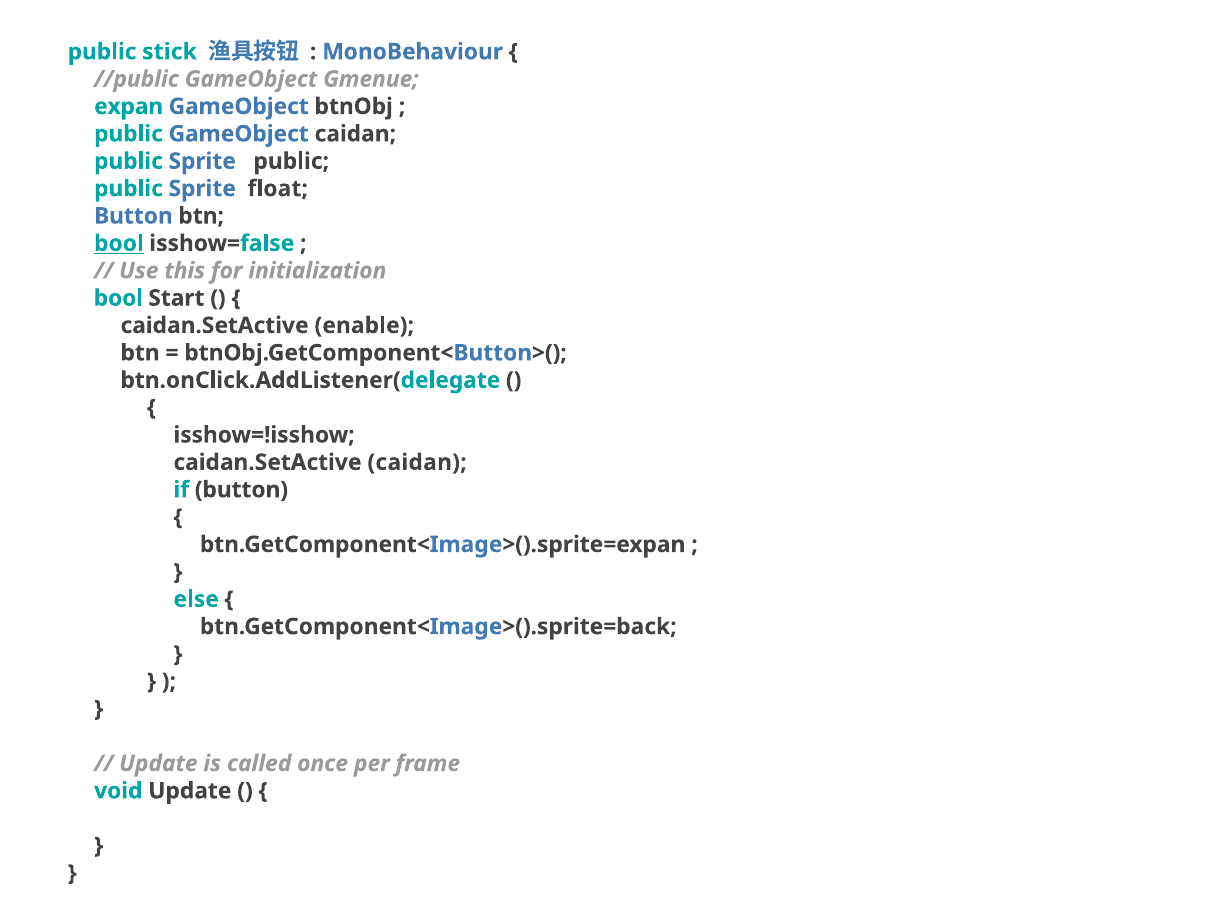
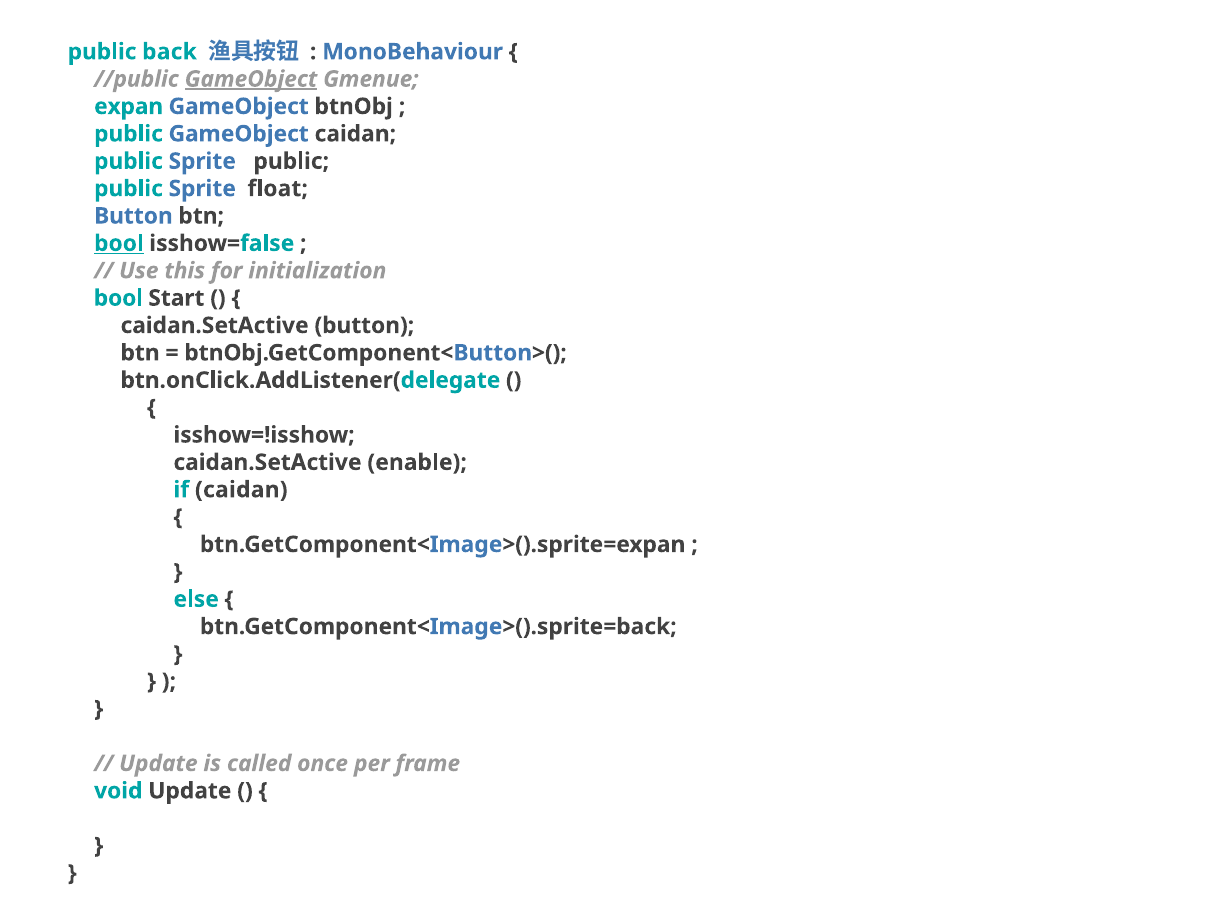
stick: stick -> back (169, 52)
GameObject underline: none -> present (251, 79)
caidan.SetActive enable: enable -> button (364, 325)
caidan.SetActive caidan: caidan -> enable (417, 462)
if button: button -> caidan (241, 489)
